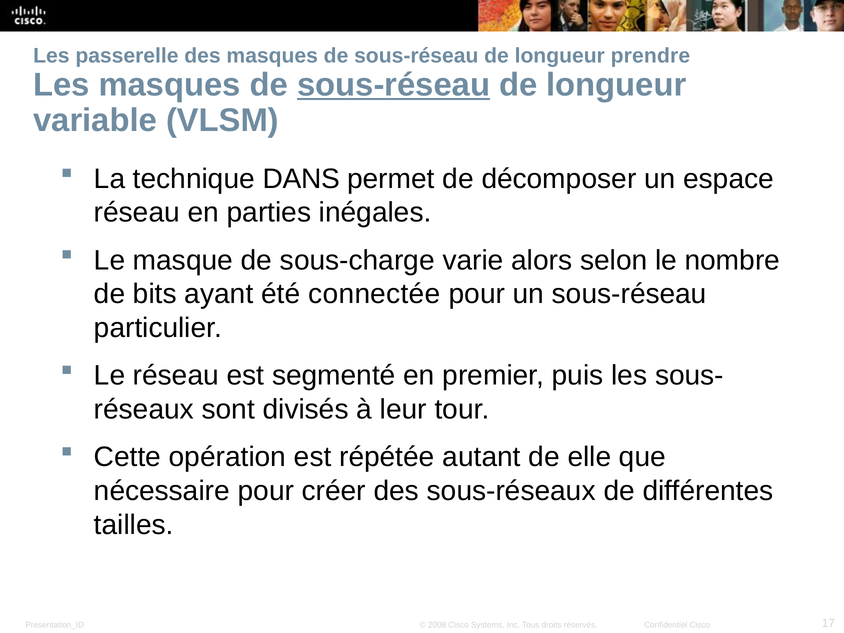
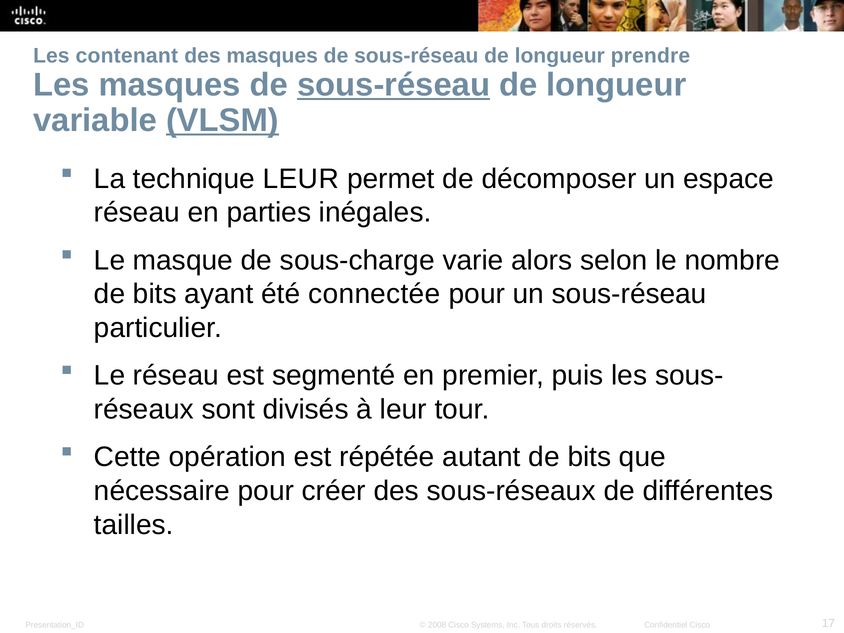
passerelle: passerelle -> contenant (127, 56)
VLSM underline: none -> present (222, 120)
technique DANS: DANS -> LEUR (301, 179)
autant de elle: elle -> bits (589, 457)
